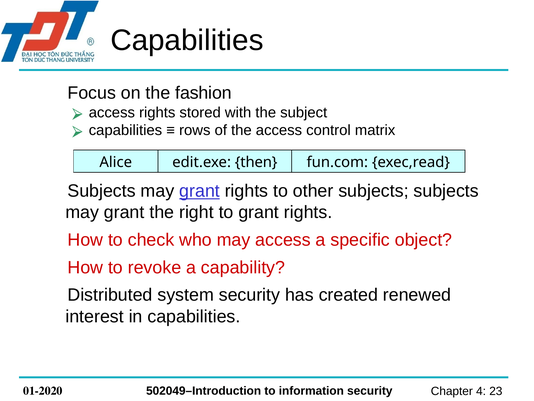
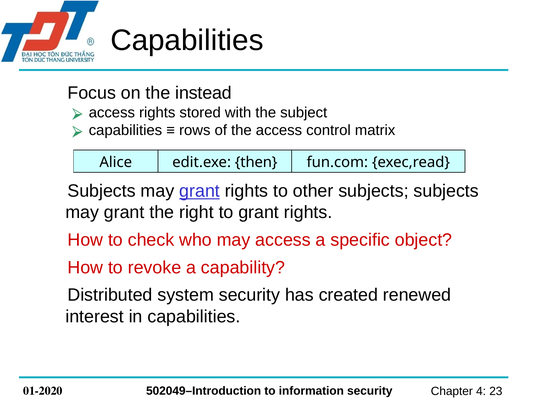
fashion: fashion -> instead (204, 93)
